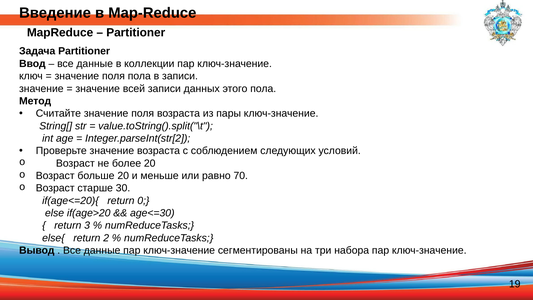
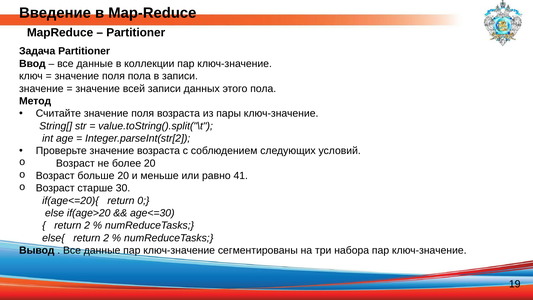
70: 70 -> 41 (241, 176)
3: 3 -> 2 (87, 225)
